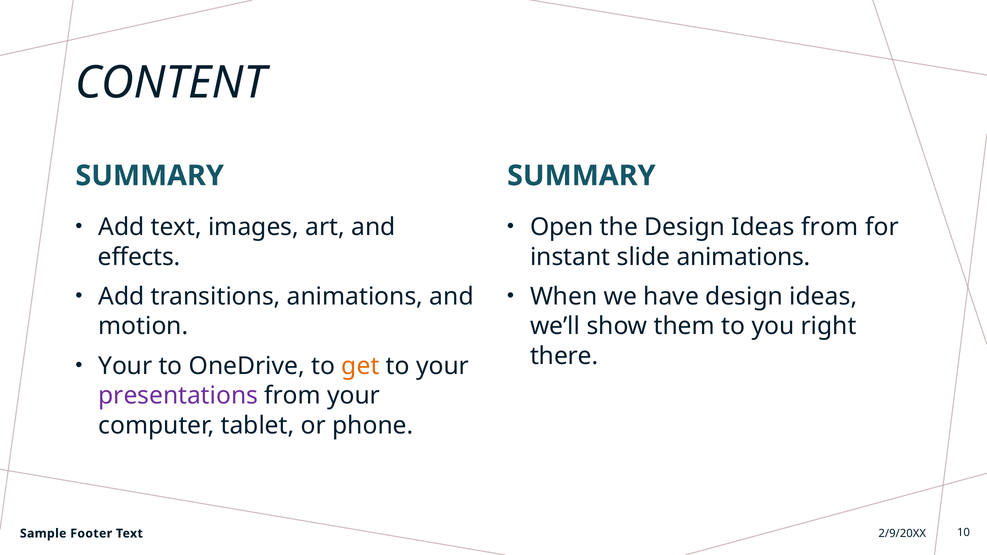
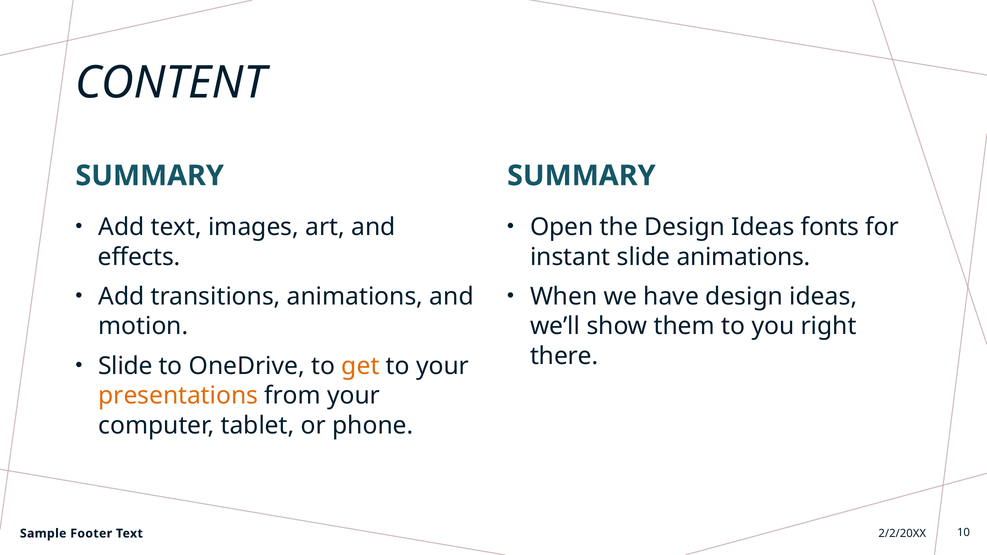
Ideas from: from -> fonts (830, 227)
Your: Your -> Slide (125, 366)
presentations colour: purple -> orange (178, 396)
2/9/20XX: 2/9/20XX -> 2/2/20XX (902, 534)
